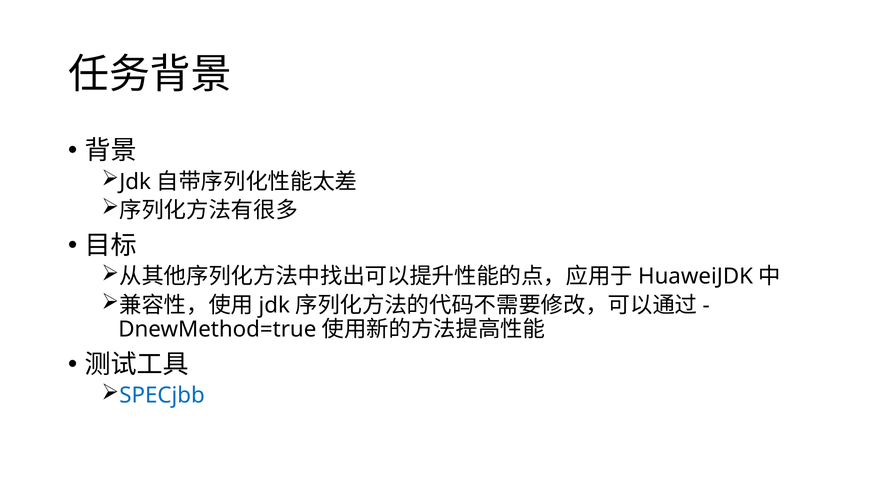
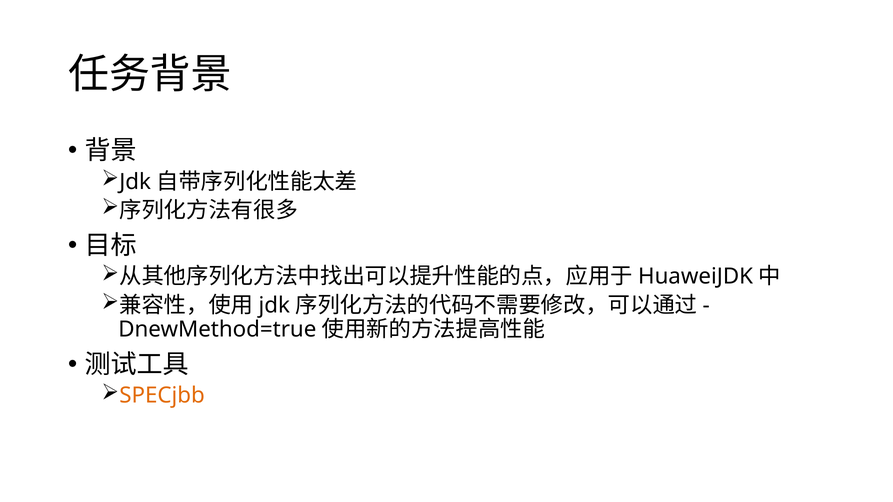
SPECjbb colour: blue -> orange (162, 396)
